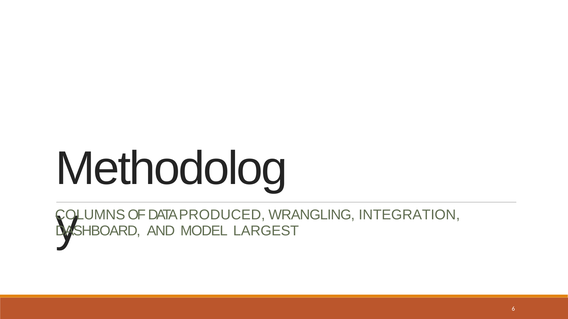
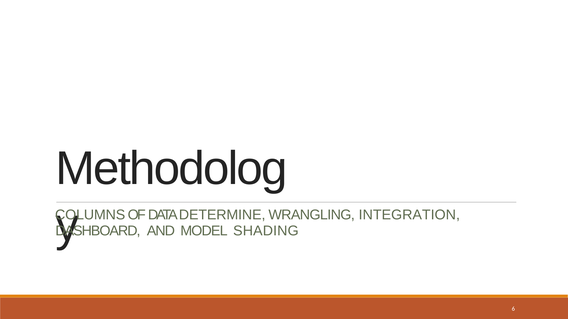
PRODUCED: PRODUCED -> DETERMINE (222, 215)
LARGEST: LARGEST -> SHADING (266, 231)
